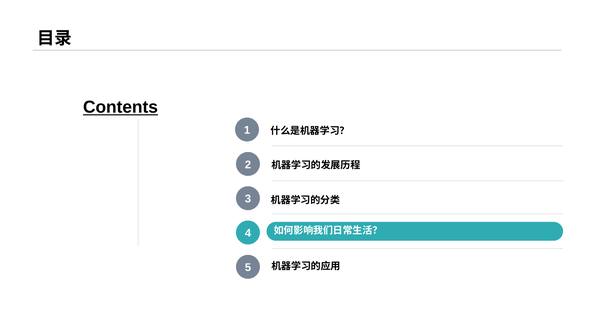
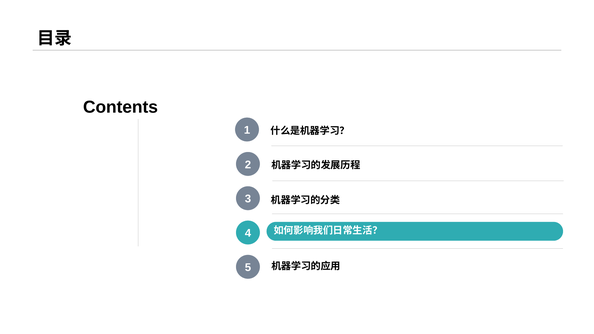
Contents underline: present -> none (120, 107)
